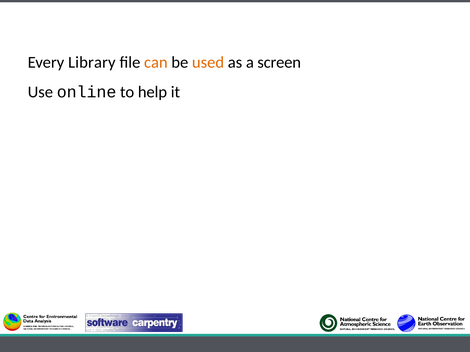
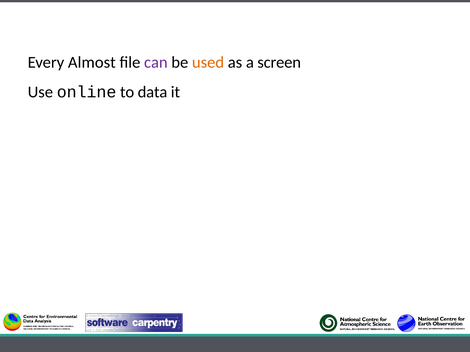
Library: Library -> Almost (92, 62)
can colour: orange -> purple (156, 62)
help: help -> data (153, 92)
